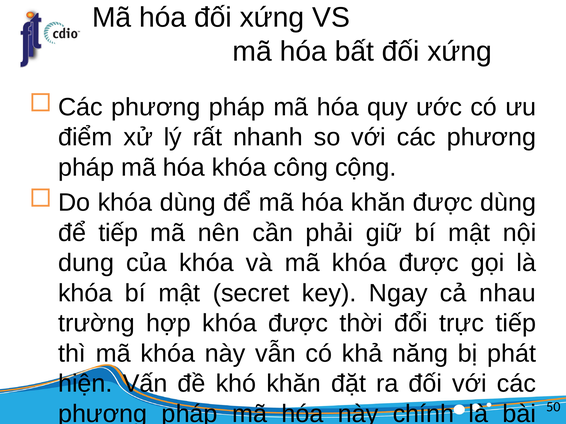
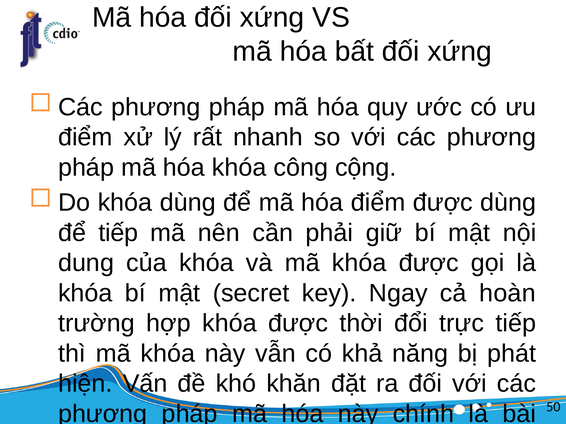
hóa khăn: khăn -> điểm (378, 203)
nhau: nhau -> hoàn (507, 293)
